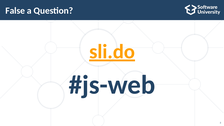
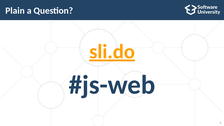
False: False -> Plain (15, 11)
